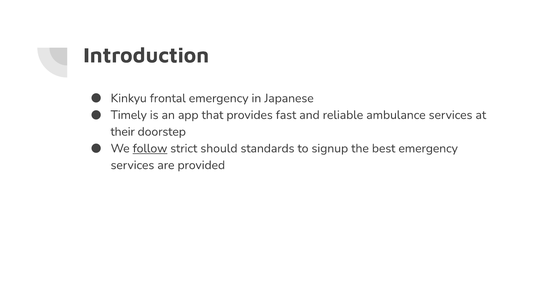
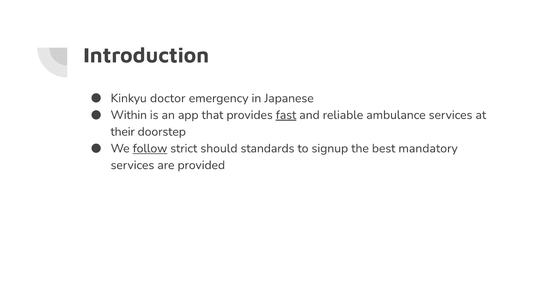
frontal: frontal -> doctor (168, 98)
Timely: Timely -> Within (129, 115)
fast underline: none -> present (286, 115)
best emergency: emergency -> mandatory (428, 148)
